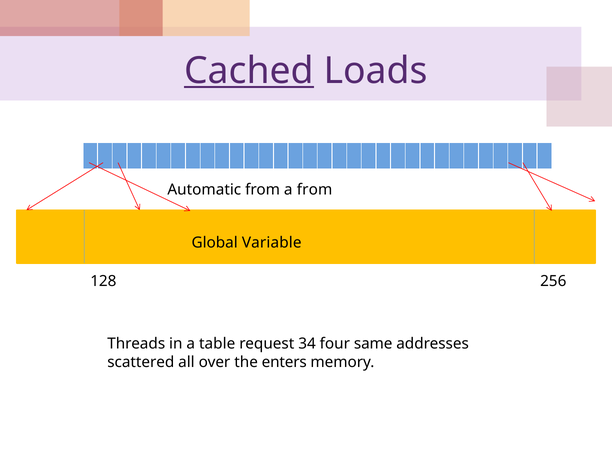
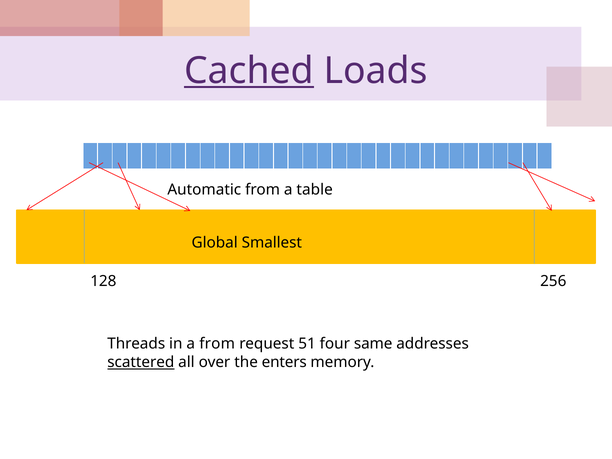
a from: from -> table (315, 190)
Variable: Variable -> Smallest (272, 243)
a table: table -> from (217, 344)
34: 34 -> 51 (307, 344)
scattered underline: none -> present (141, 362)
